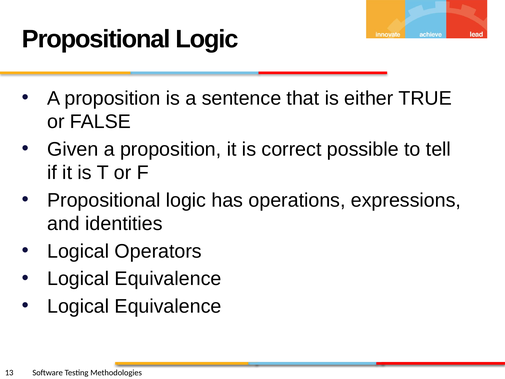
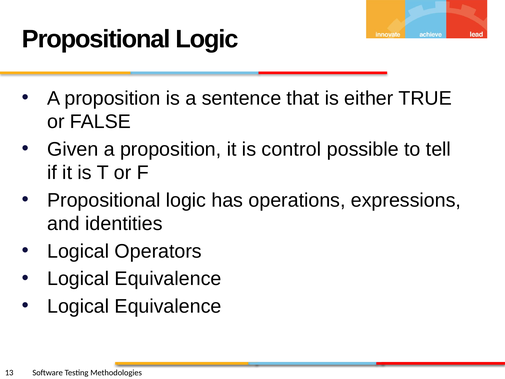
correct: correct -> control (291, 149)
